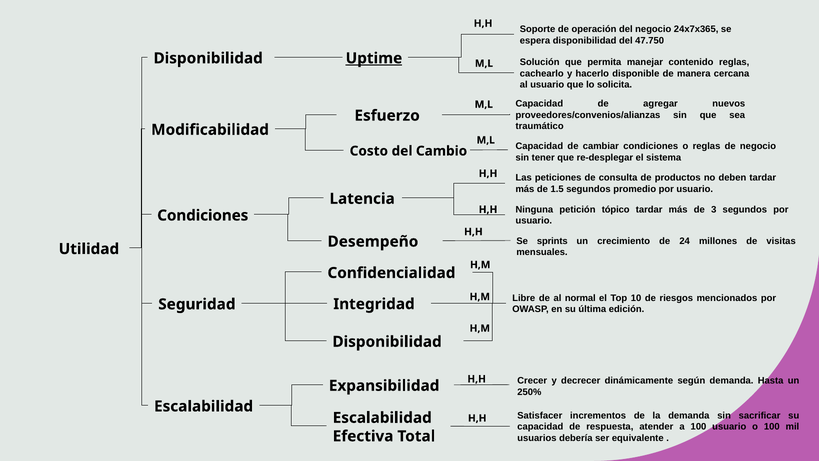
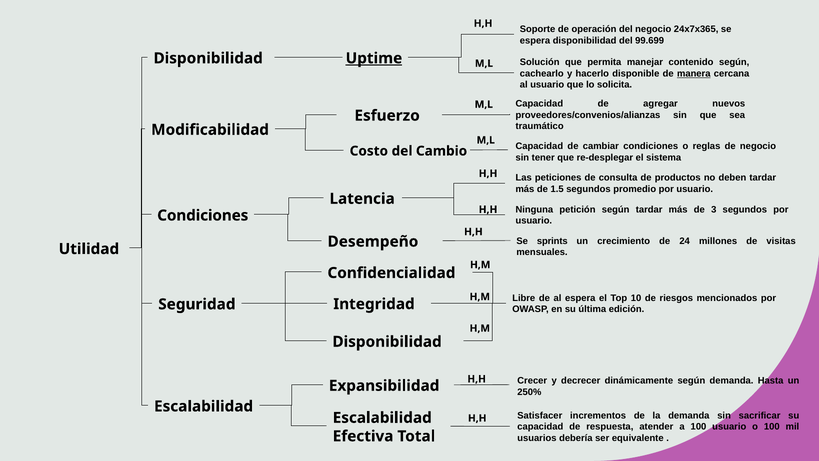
47.750: 47.750 -> 99.699 (650, 40)
contenido reglas: reglas -> según (734, 62)
manera underline: none -> present (694, 74)
petición tópico: tópico -> según (616, 209)
al normal: normal -> espera (580, 298)
